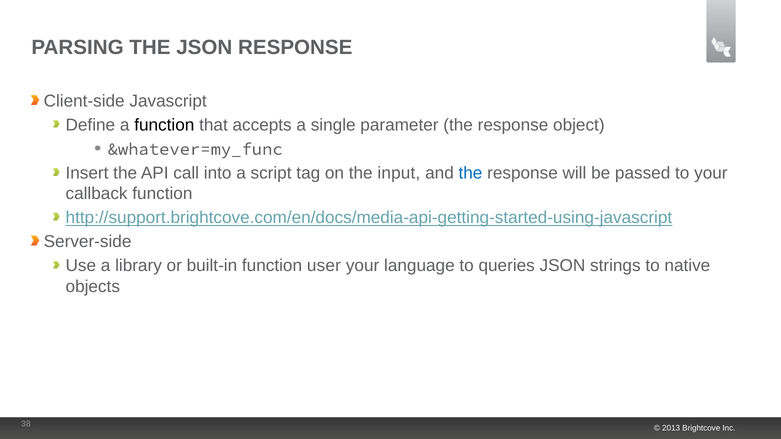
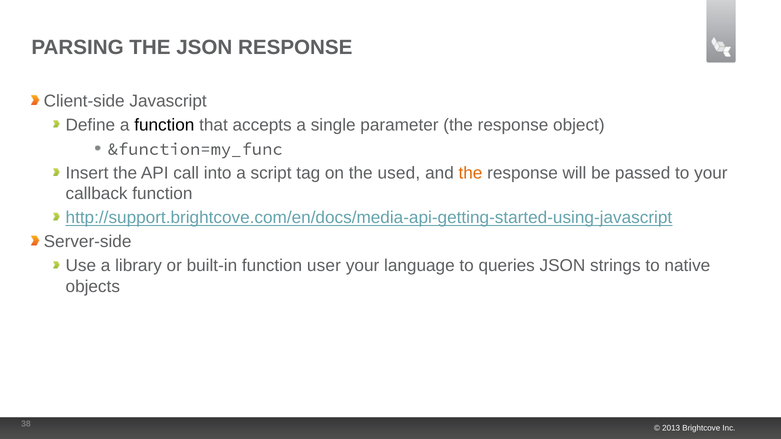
&whatever=my_func: &whatever=my_func -> &function=my_func (195, 149)
input: input -> used (399, 173)
the colour: blue -> orange (470, 173)
